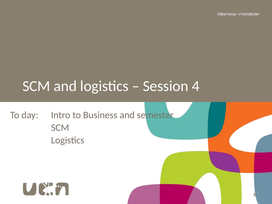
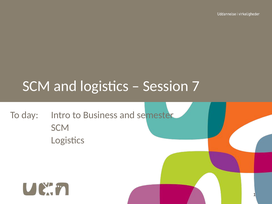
4: 4 -> 7 (196, 86)
